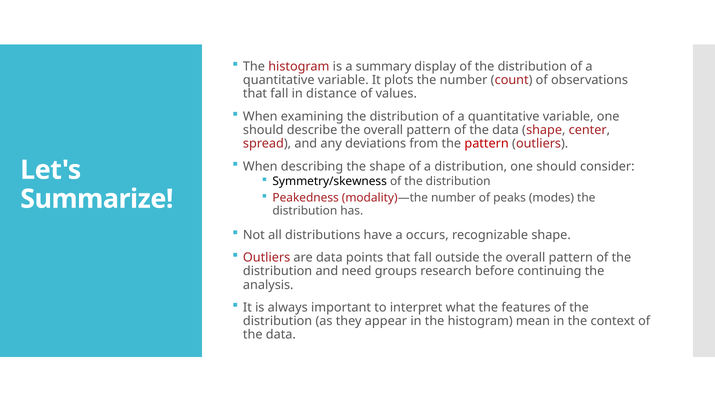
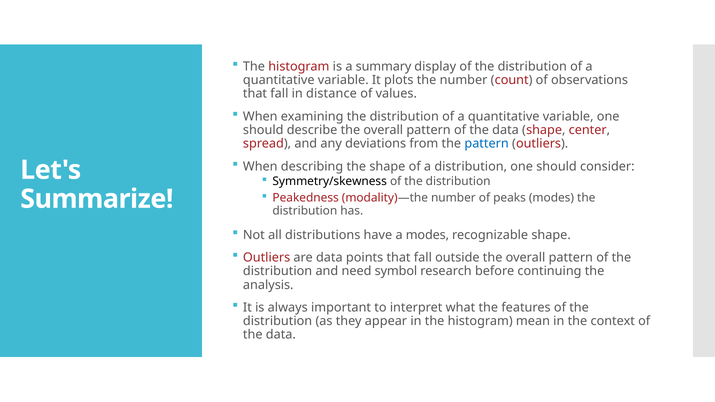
pattern colour: red -> blue (487, 144)
a occurs: occurs -> modes (427, 235)
groups: groups -> symbol (396, 271)
